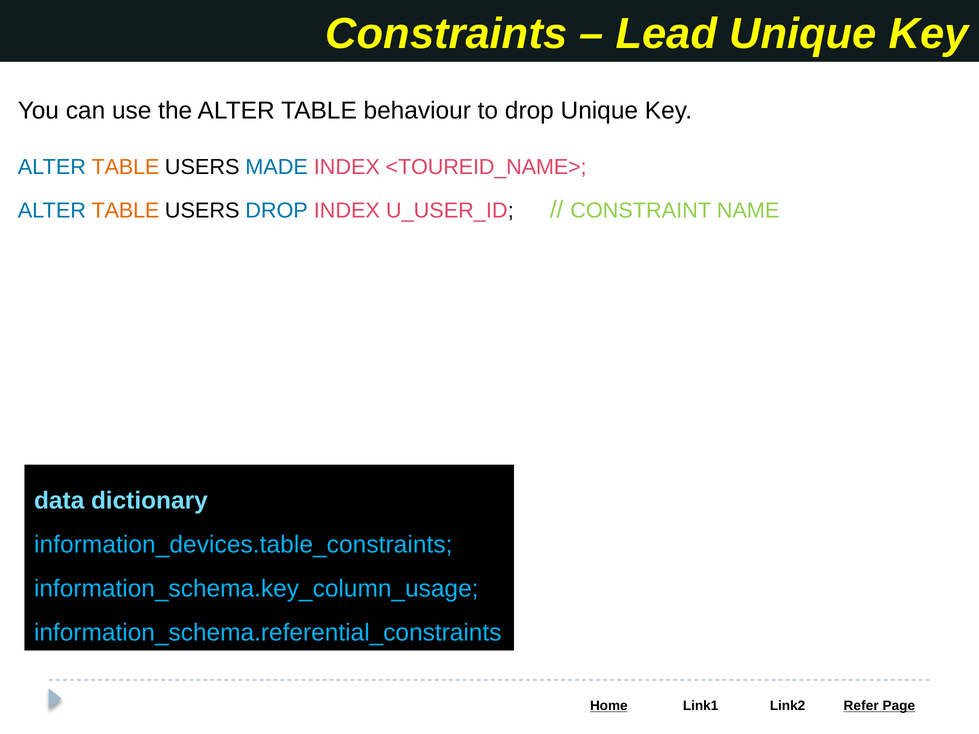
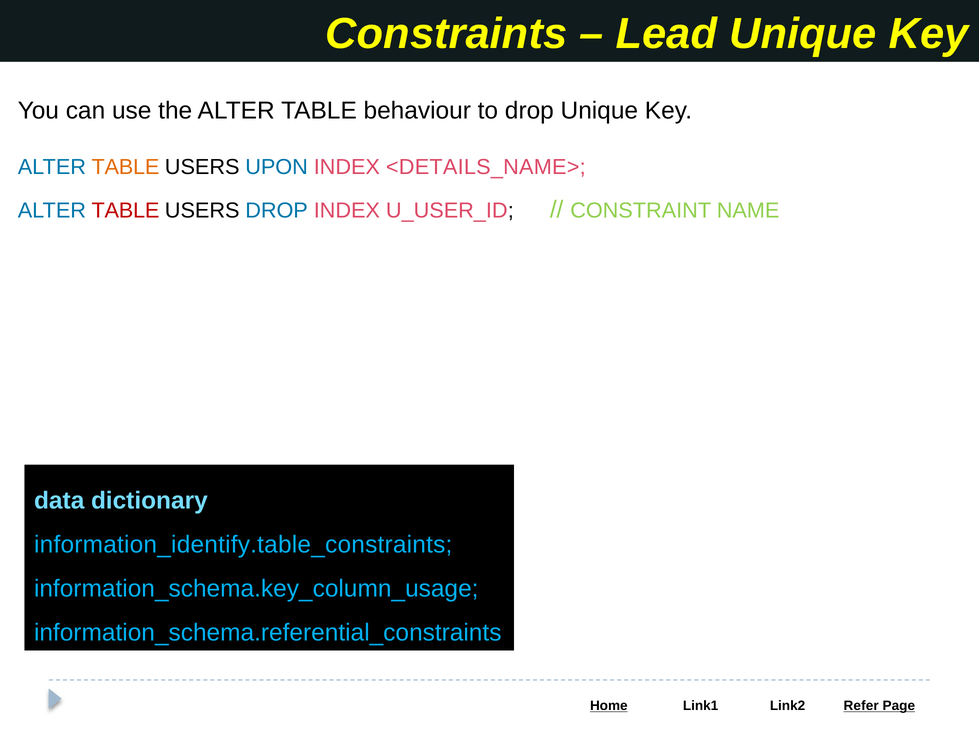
MADE: MADE -> UPON (277, 167)
<TOUREID_NAME>: <TOUREID_NAME> -> <DETAILS_NAME> (486, 167)
TABLE colour: orange -> red (125, 211)
information_devices.table_constraints: information_devices.table_constraints -> information_identify.table_constraints (243, 545)
